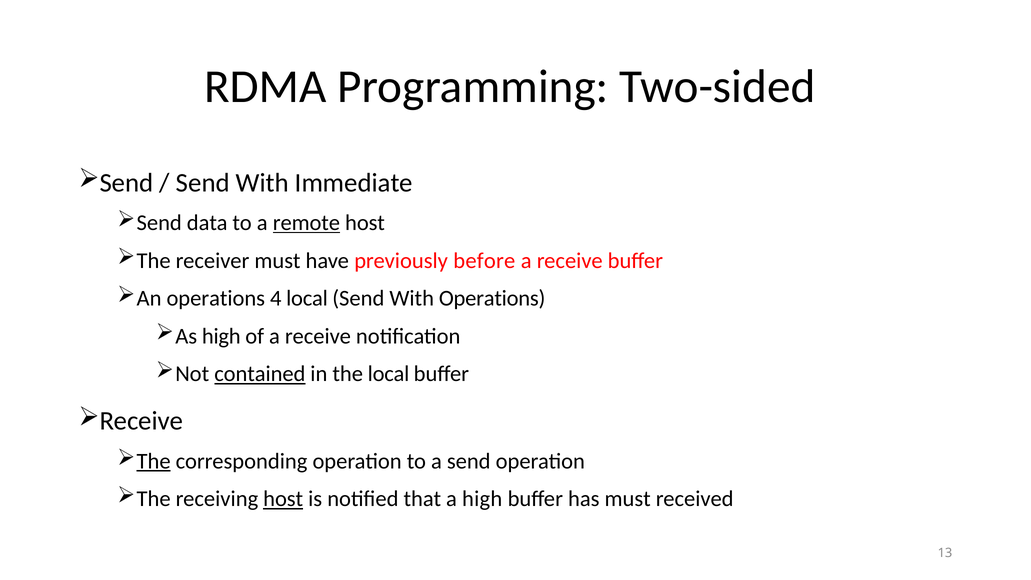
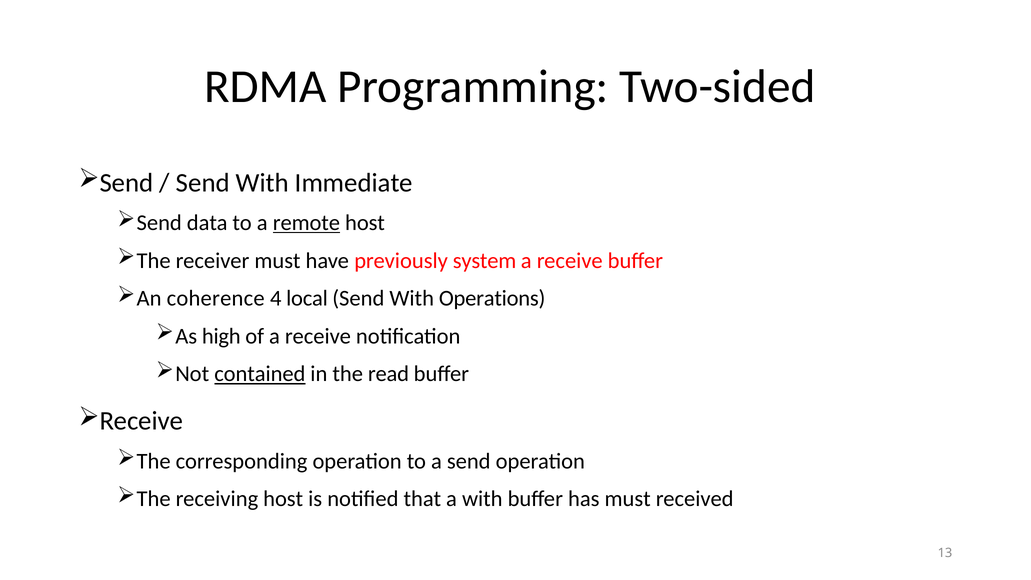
before: before -> system (485, 261)
An operations: operations -> coherence (216, 298)
the local: local -> read (389, 374)
The underline: present -> none (154, 461)
host underline: present -> none (283, 499)
a high: high -> with (482, 499)
